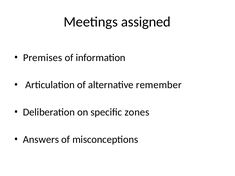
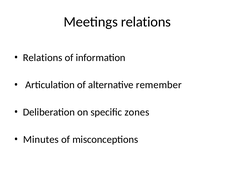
Meetings assigned: assigned -> relations (146, 22)
Premises: Premises -> Relations (43, 58)
Answers: Answers -> Minutes (41, 140)
